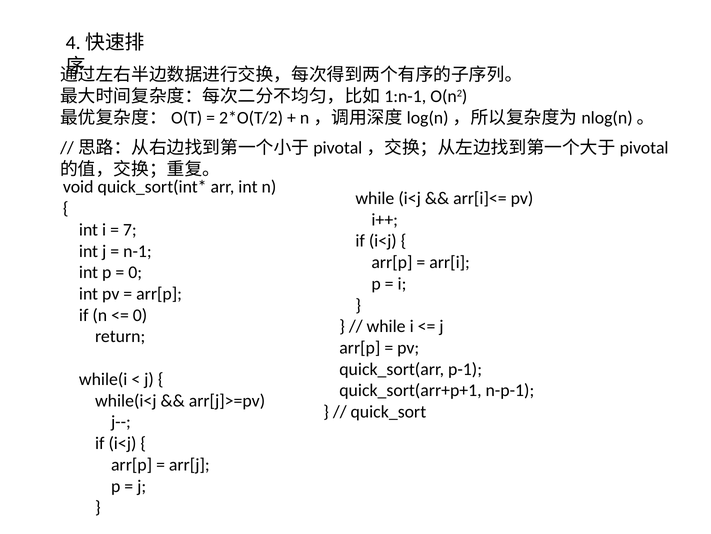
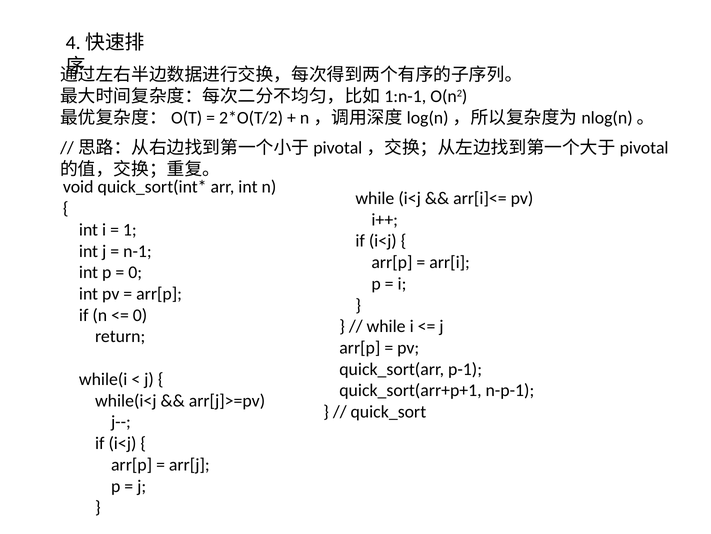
7: 7 -> 1 (130, 229)
